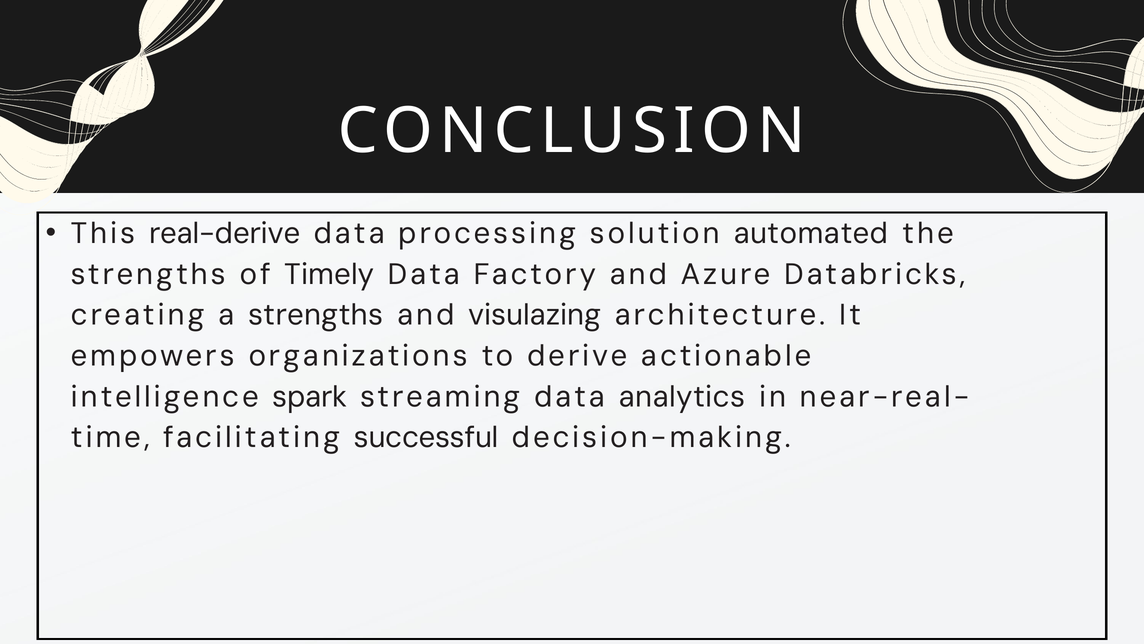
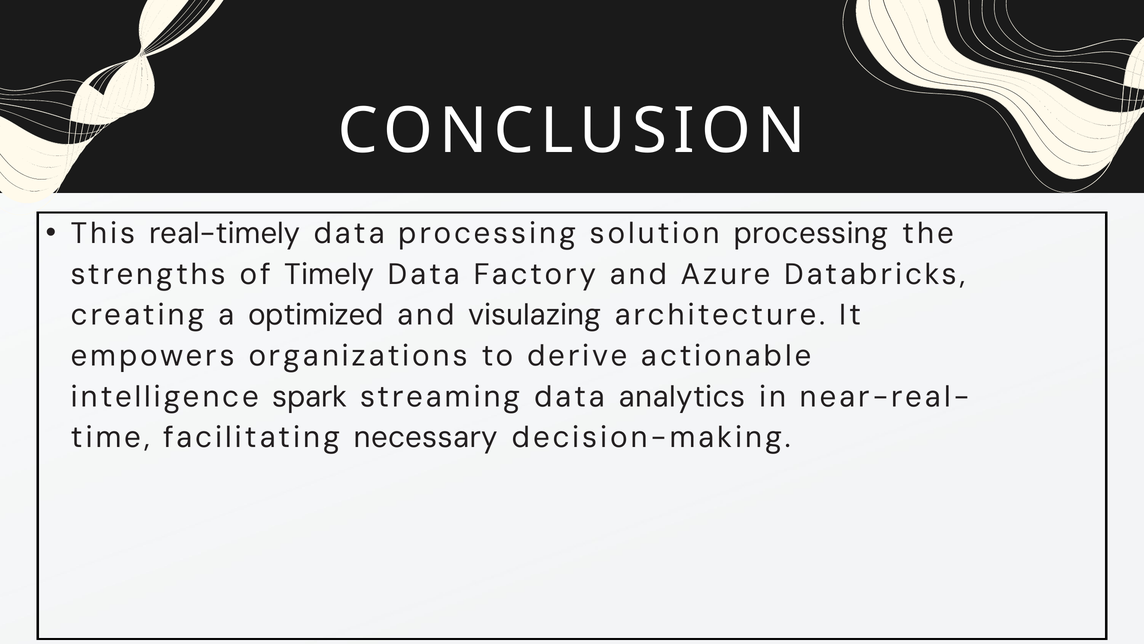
real-derive: real-derive -> real-timely (225, 233)
solution automated: automated -> processing (811, 233)
a strengths: strengths -> optimized (316, 315)
successful: successful -> necessary (426, 437)
